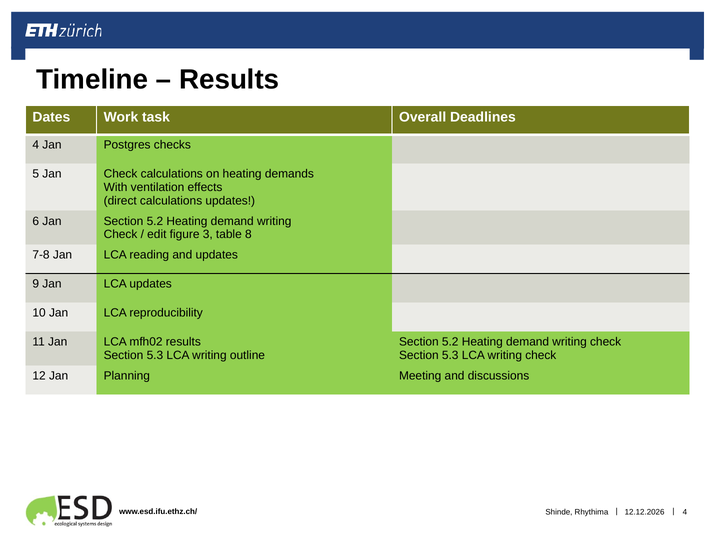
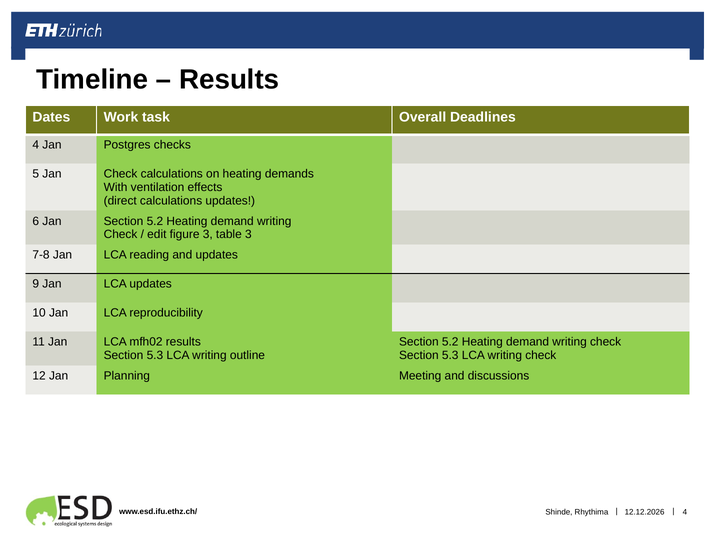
table 8: 8 -> 3 (248, 235)
